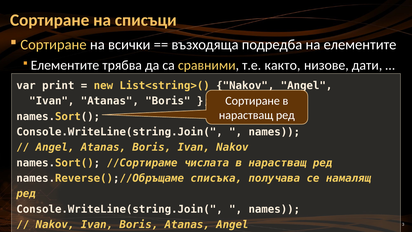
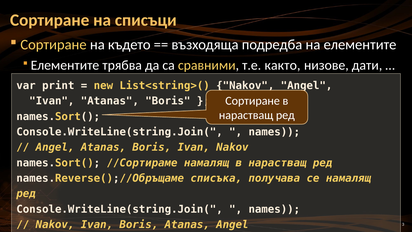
всички: всички -> където (129, 45)
//Сортираме числата: числата -> намалящ (207, 163)
